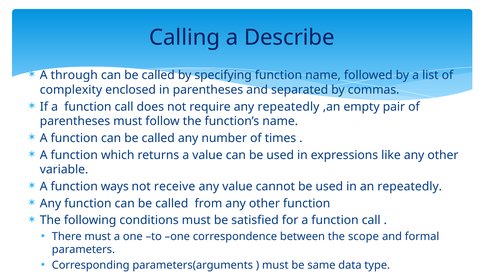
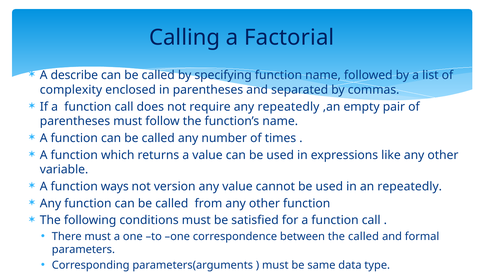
Describe: Describe -> Factorial (289, 37)
through: through -> describe (74, 75)
receive: receive -> version (175, 187)
the scope: scope -> called (363, 237)
